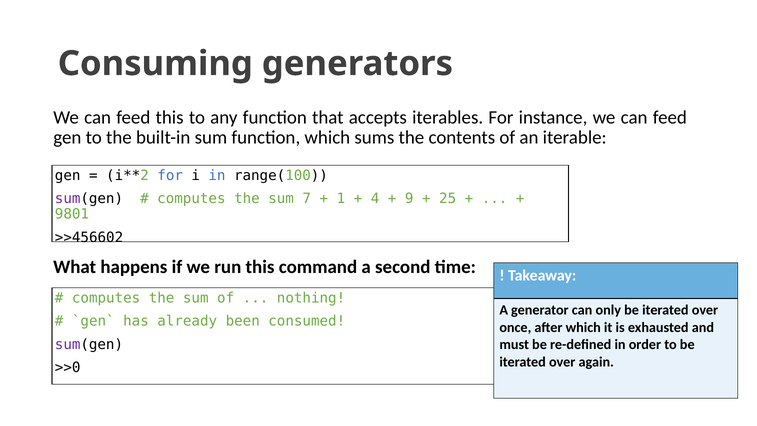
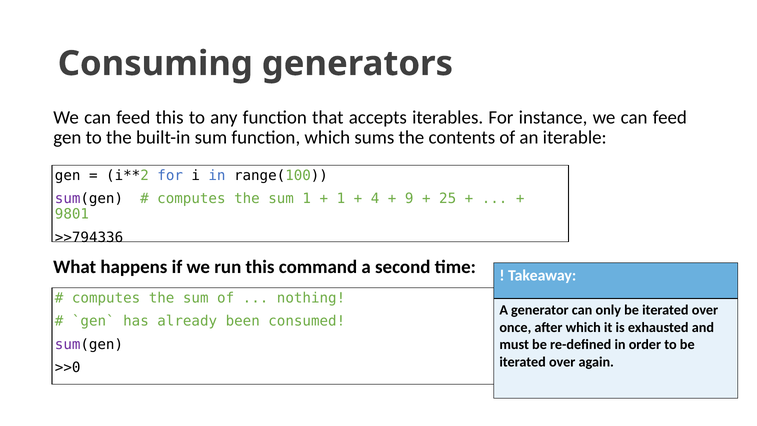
sum 7: 7 -> 1 (307, 199)
>>456602: >>456602 -> >>794336 (89, 237)
